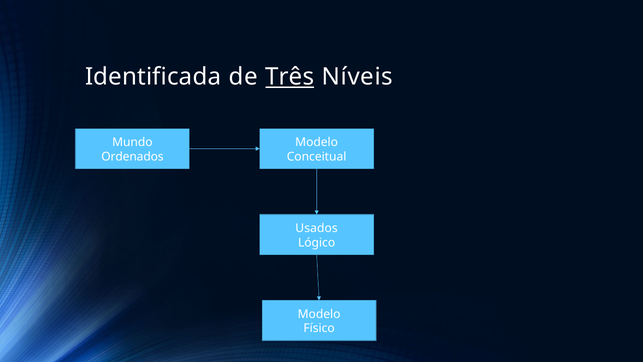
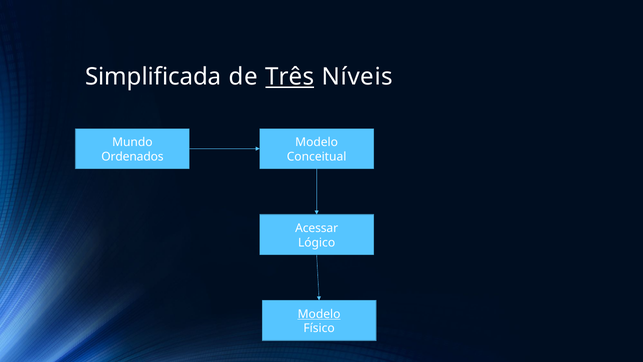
Identificada: Identificada -> Simplificada (153, 77)
Usados: Usados -> Acessar (317, 228)
Modelo underline: none -> present (319, 314)
